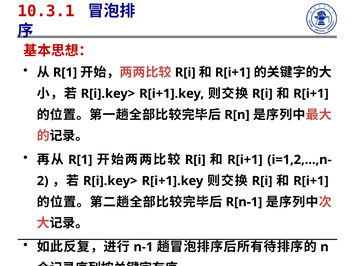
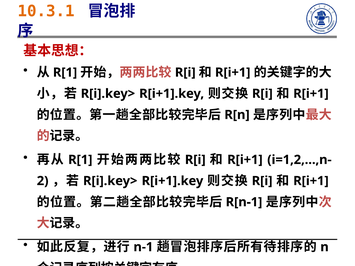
10.3.1 colour: red -> orange (46, 11)
